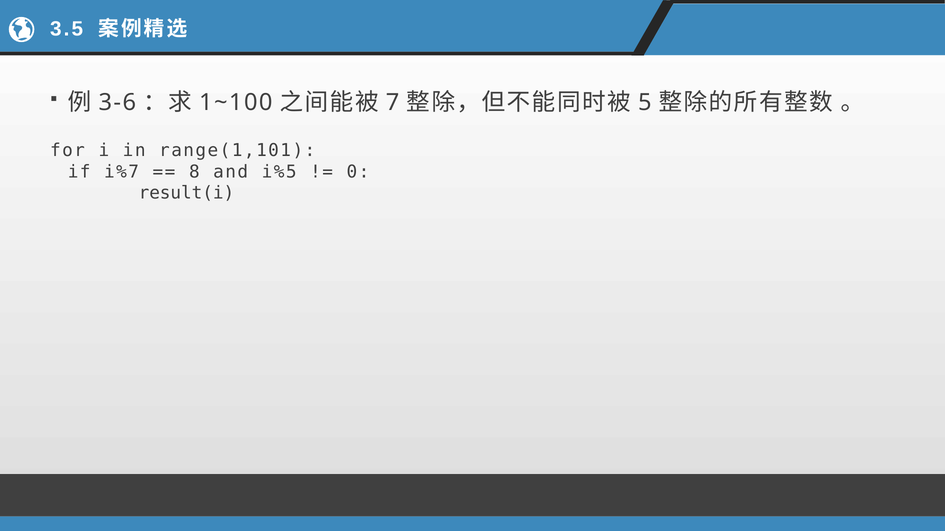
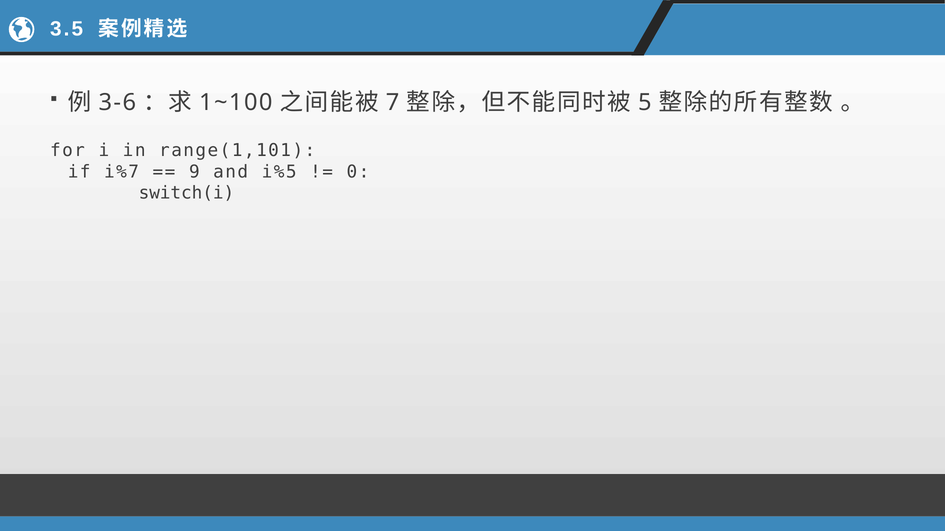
8: 8 -> 9 (194, 172)
result(i: result(i -> switch(i (186, 193)
